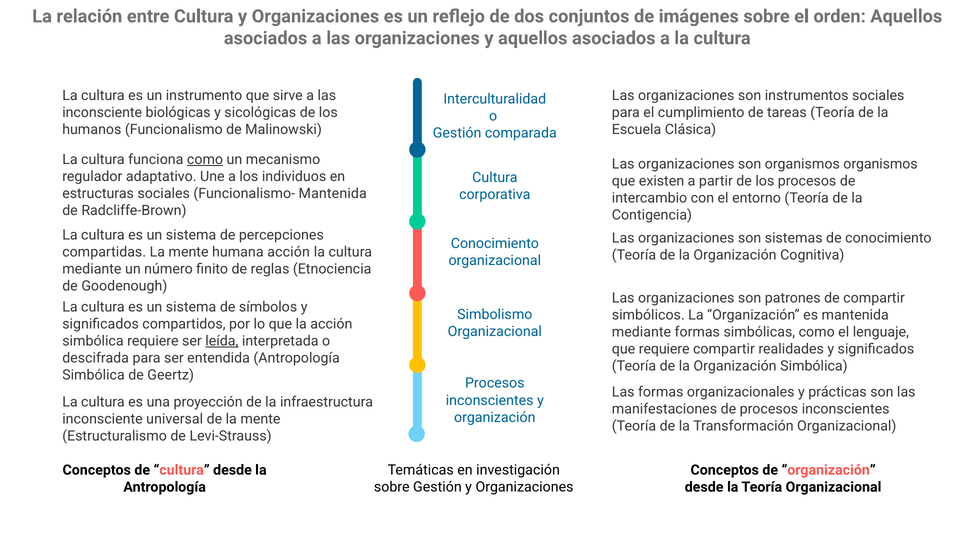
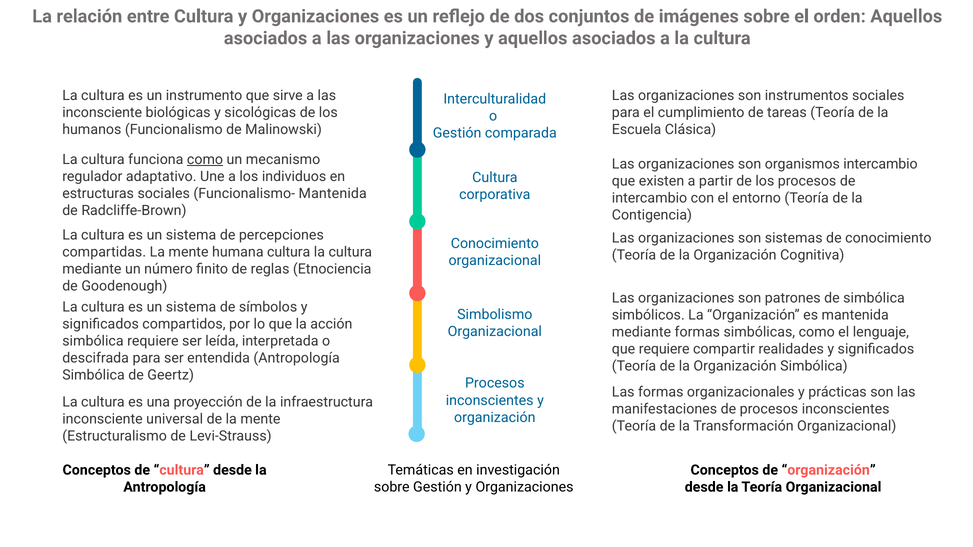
organismos organismos: organismos -> intercambio (881, 164)
humana acción: acción -> cultura (289, 252)
de compartir: compartir -> simbólica (874, 298)
leída underline: present -> none (222, 341)
